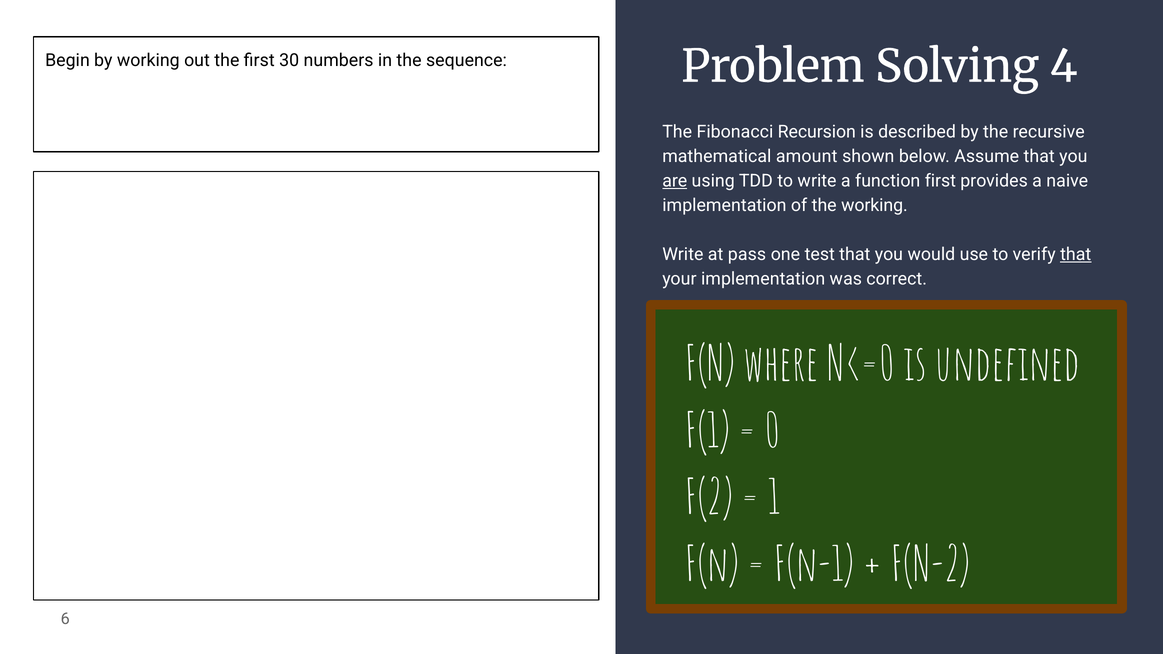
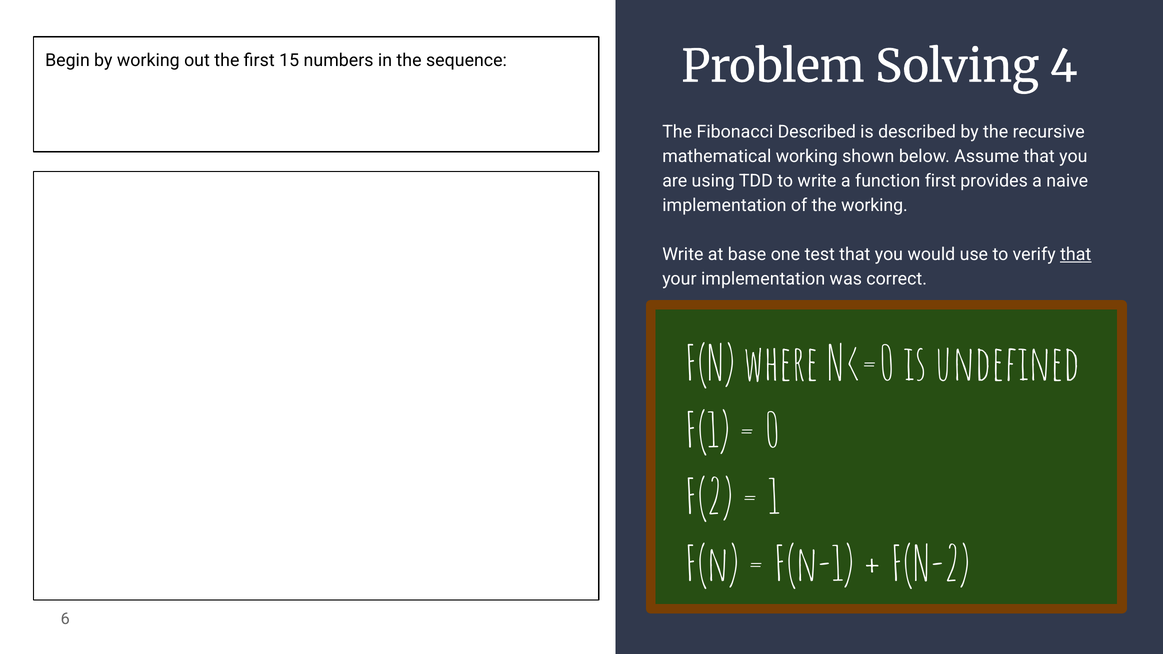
30: 30 -> 15 (289, 60)
Fibonacci Recursion: Recursion -> Described (817, 132)
mathematical amount: amount -> working (807, 157)
are underline: present -> none (675, 181)
pass: pass -> base (747, 255)
